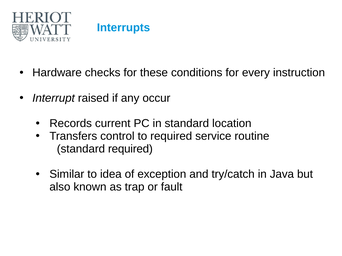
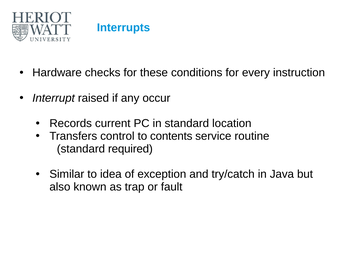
to required: required -> contents (171, 136)
